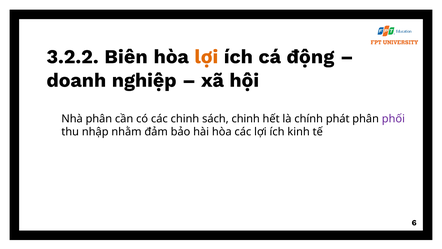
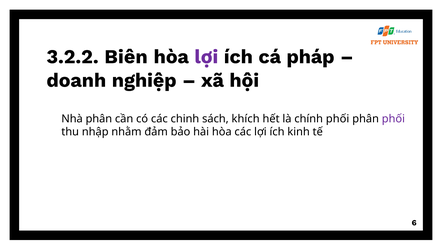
lợi colour: orange -> purple (206, 57)
động: động -> pháp (310, 57)
sách chinh: chinh -> khích (246, 119)
chính phát: phát -> phối (338, 119)
